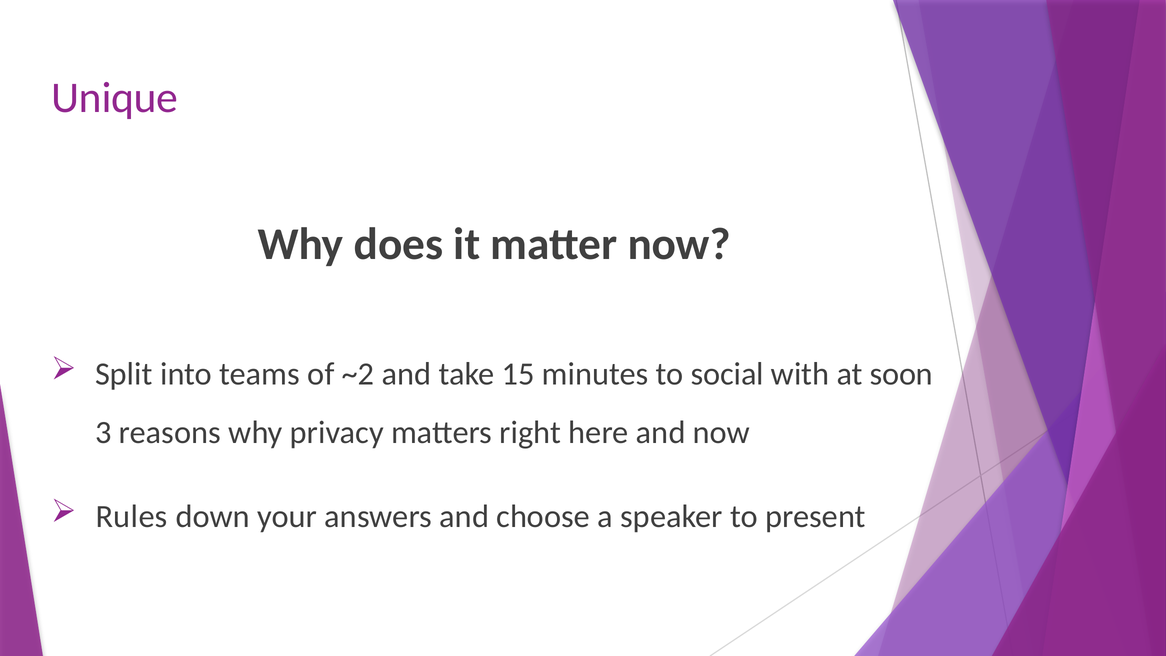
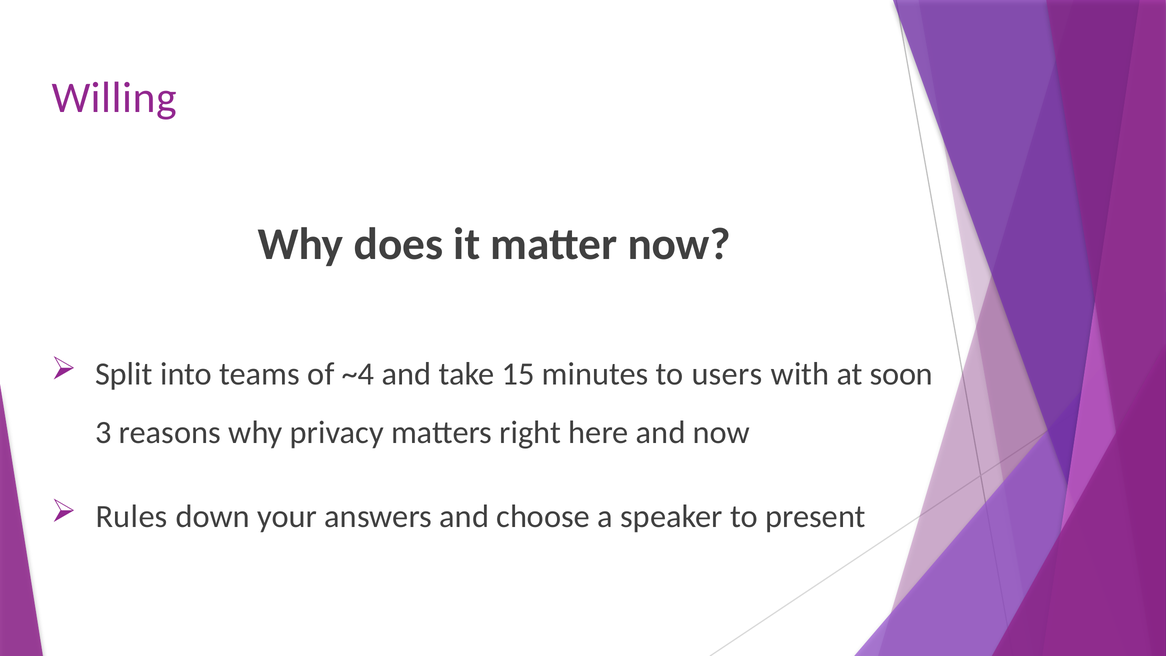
Unique: Unique -> Willing (114, 98)
~2: ~2 -> ~4 (358, 374)
social: social -> users (727, 374)
